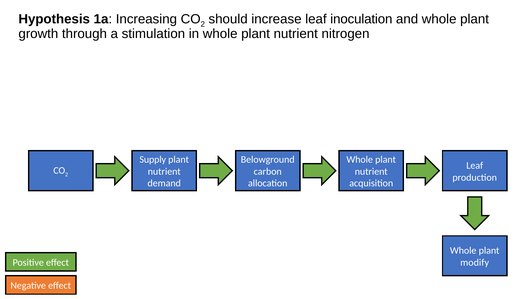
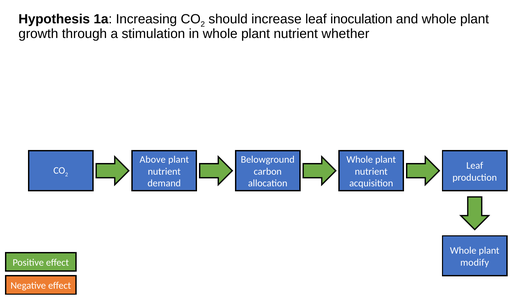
nitrogen: nitrogen -> whether (345, 34)
Supply: Supply -> Above (153, 159)
